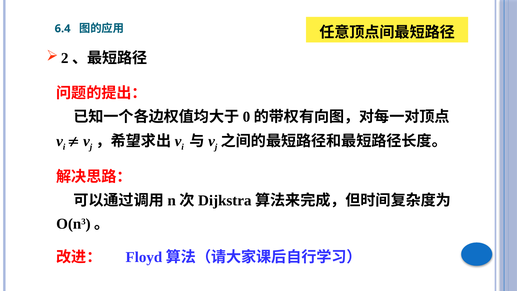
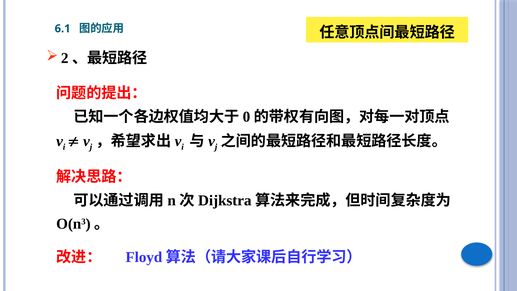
6.4: 6.4 -> 6.1 (63, 29)
